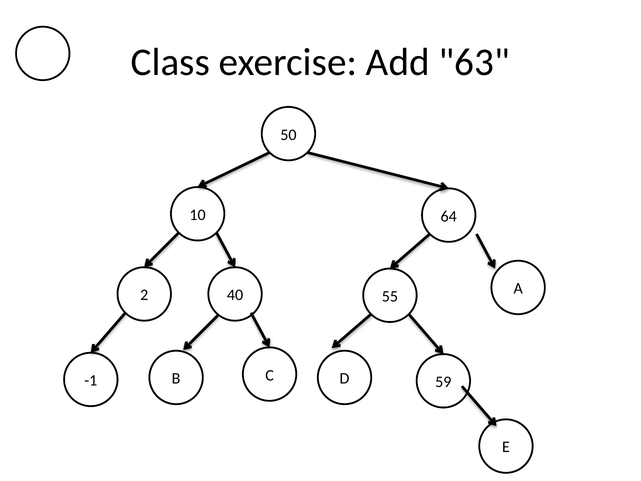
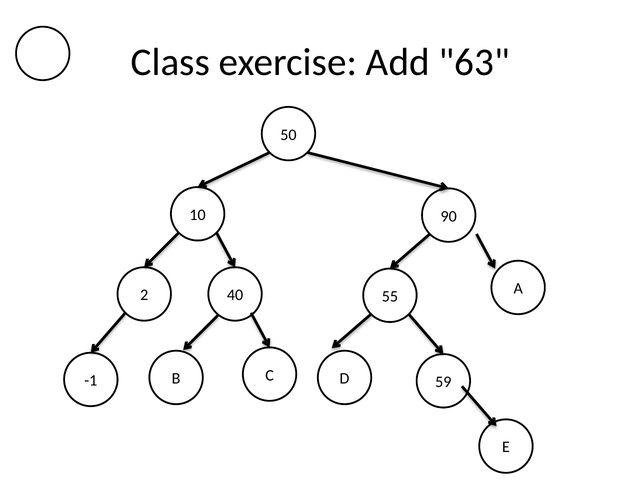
64: 64 -> 90 (449, 216)
